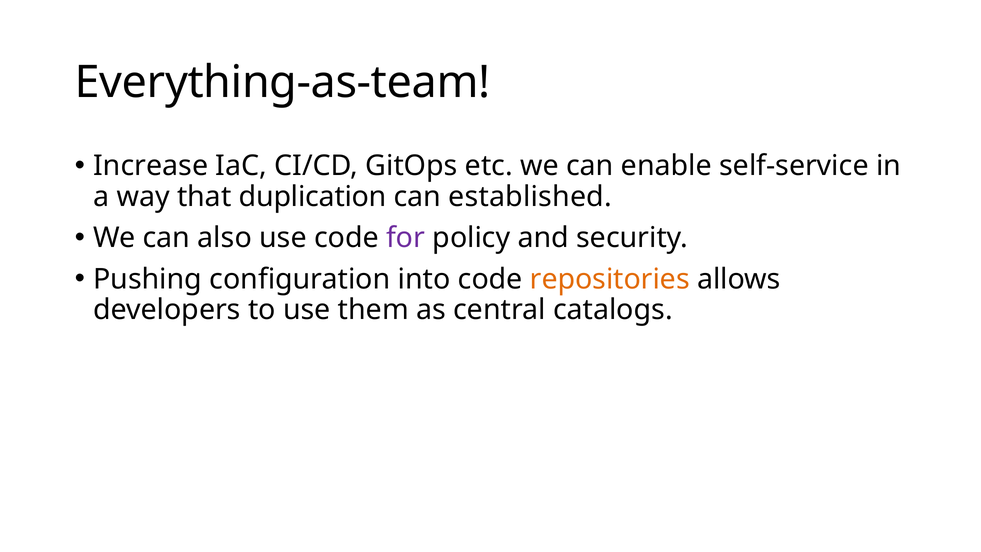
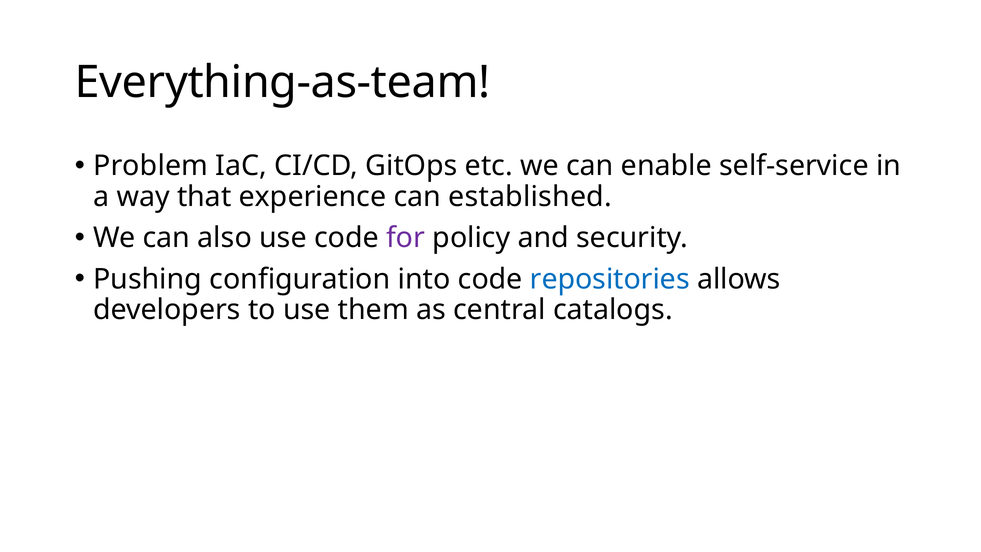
Increase: Increase -> Problem (151, 166)
duplication: duplication -> experience (313, 197)
repositories colour: orange -> blue (610, 279)
